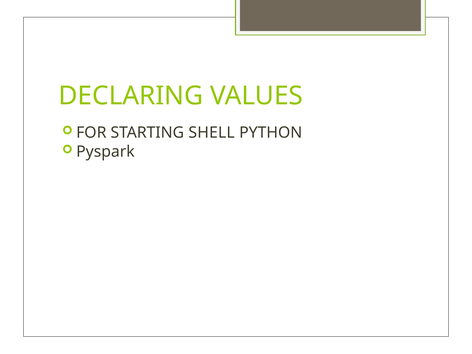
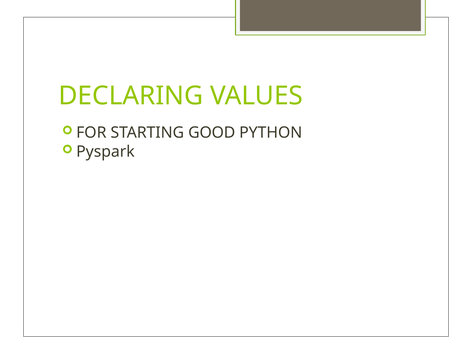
SHELL: SHELL -> GOOD (212, 133)
